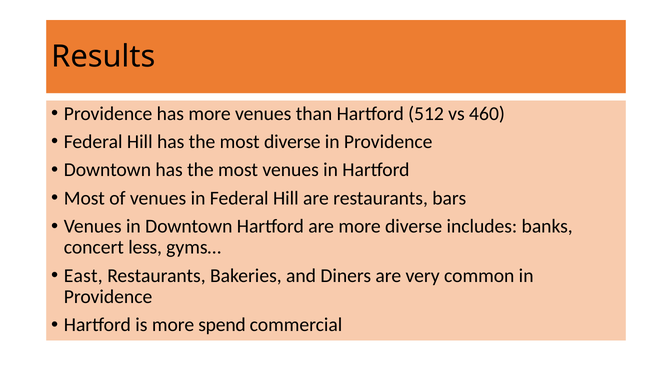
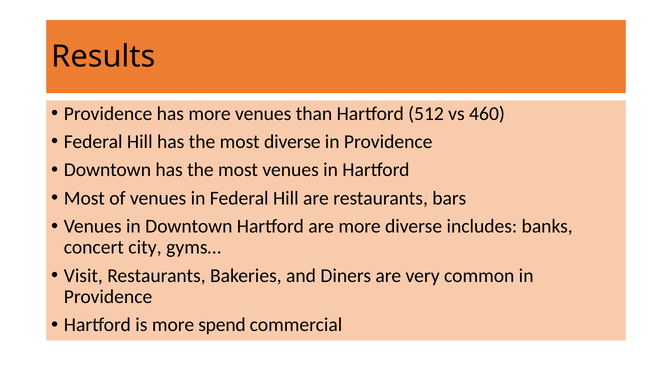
less: less -> city (145, 247)
East: East -> Visit (83, 276)
